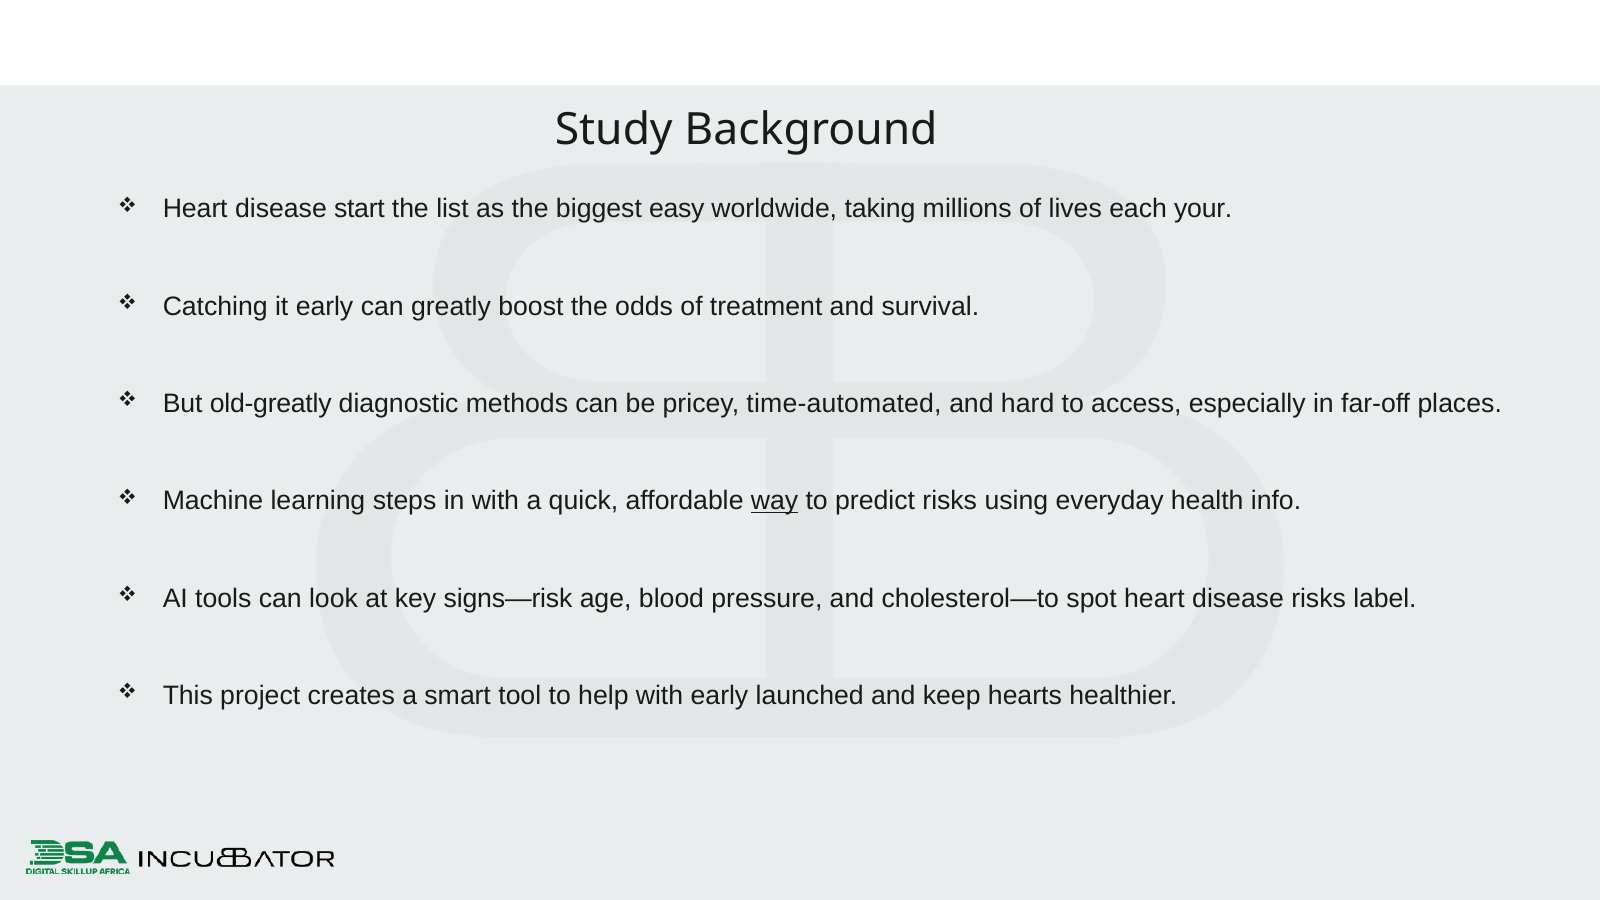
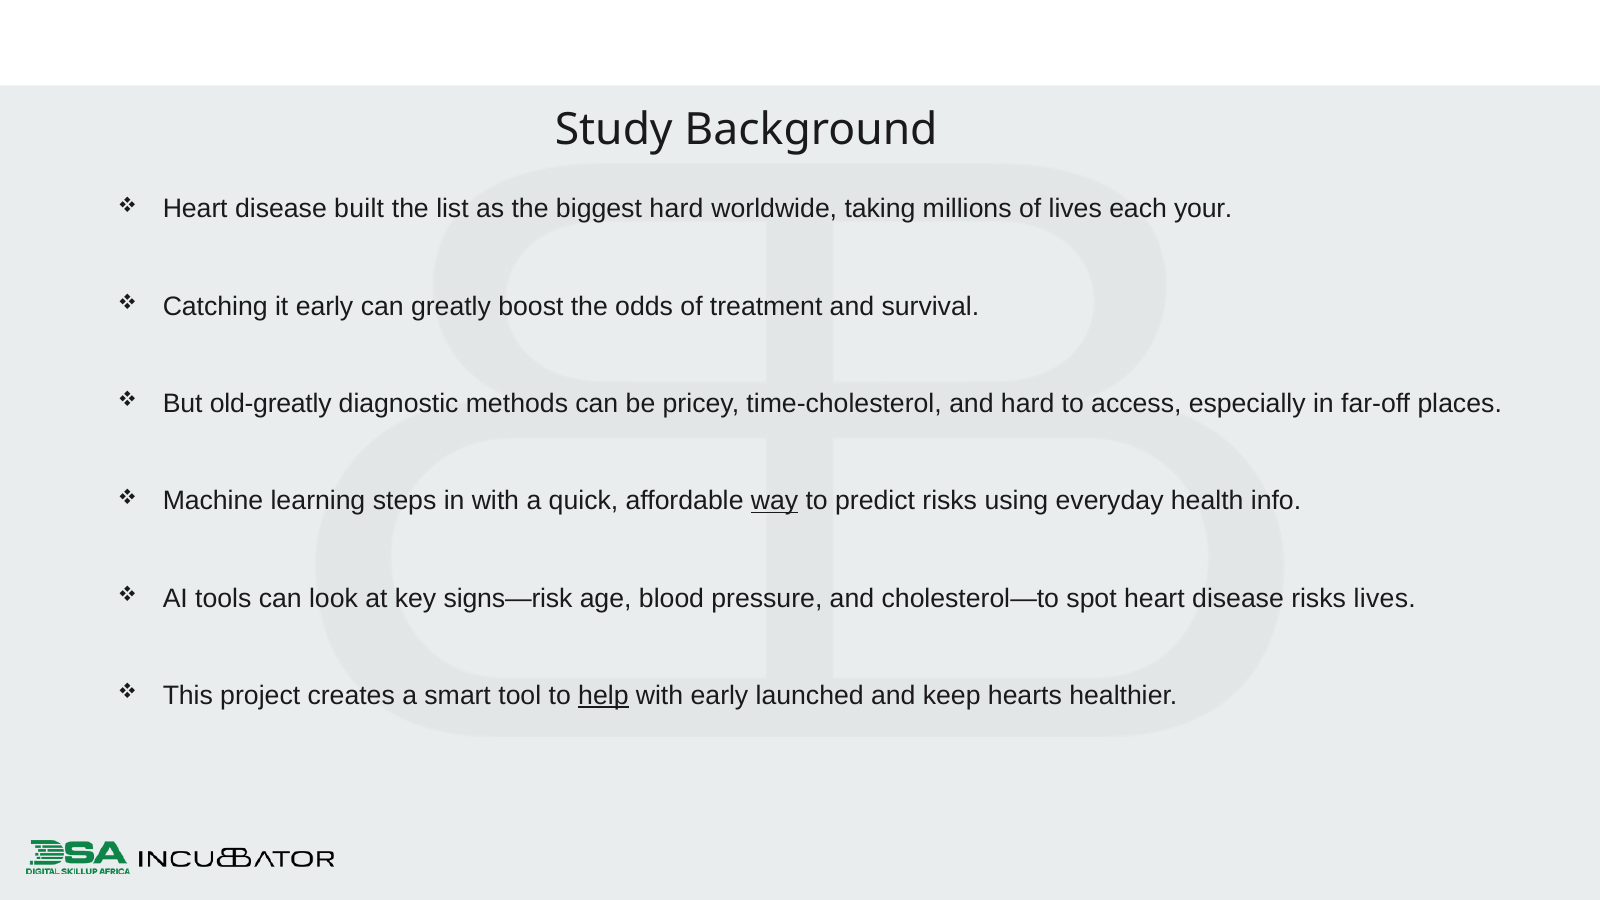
start: start -> built (359, 209)
biggest easy: easy -> hard (676, 209)
time-automated: time-automated -> time-cholesterol (844, 404)
risks label: label -> lives (1385, 598)
help underline: none -> present (603, 696)
